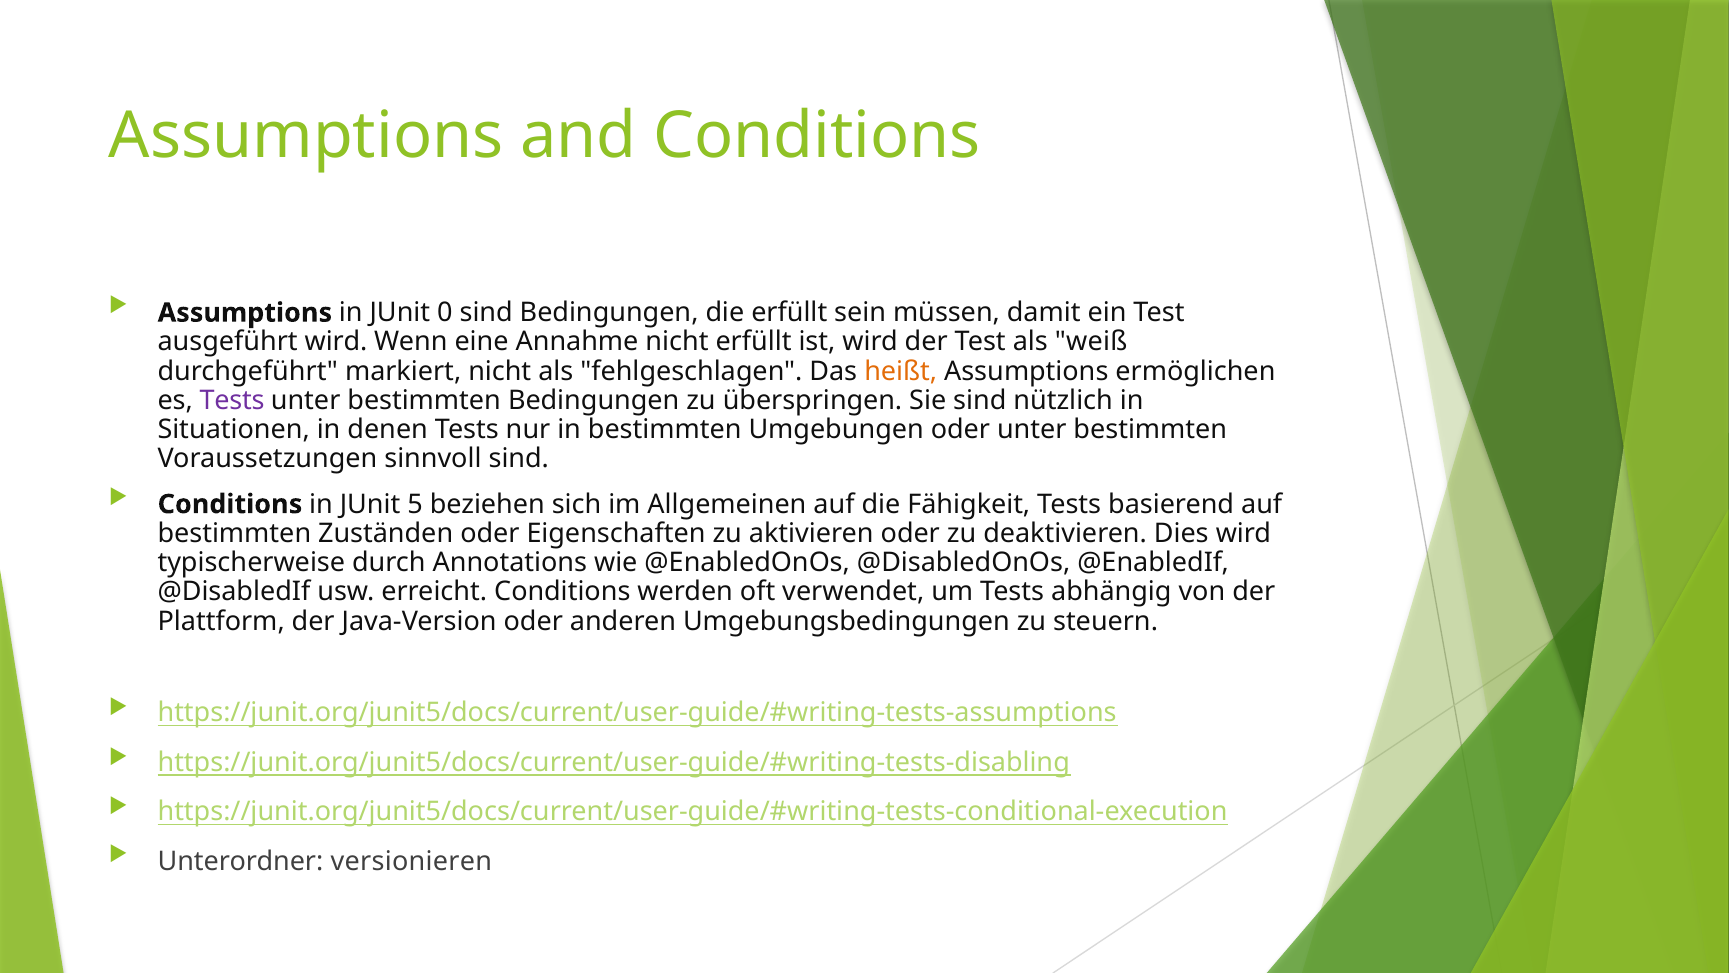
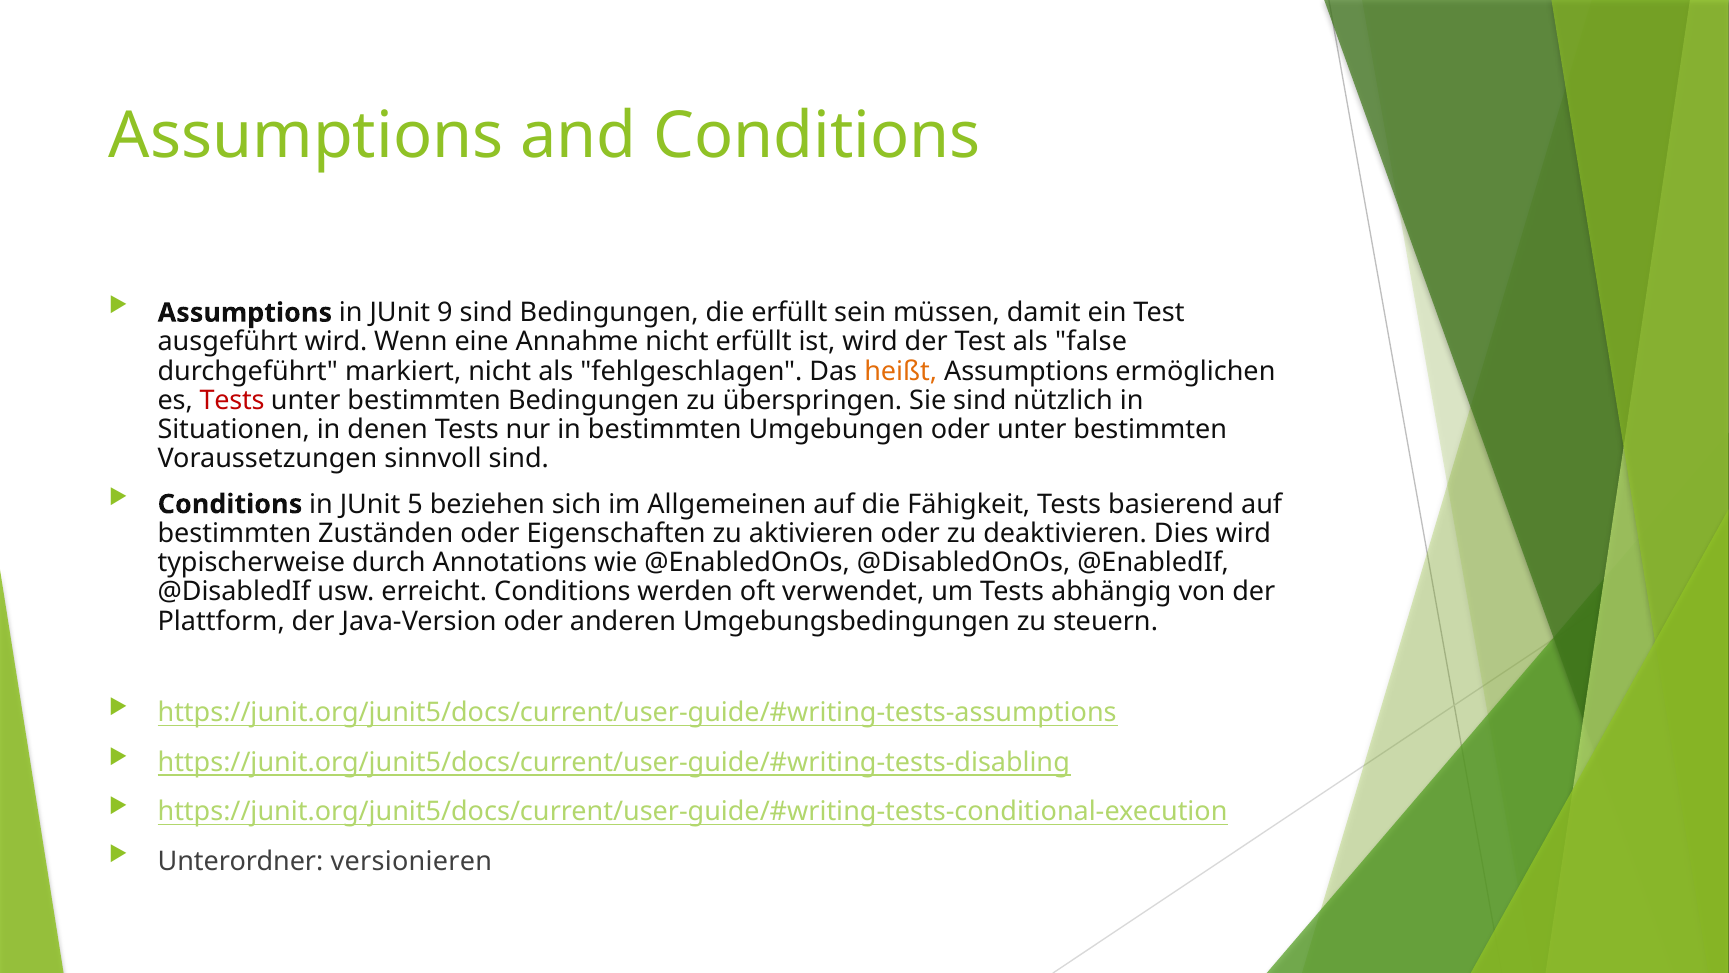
0: 0 -> 9 (445, 313)
weiß: weiß -> false (1091, 342)
Tests colour: purple -> red (232, 400)
